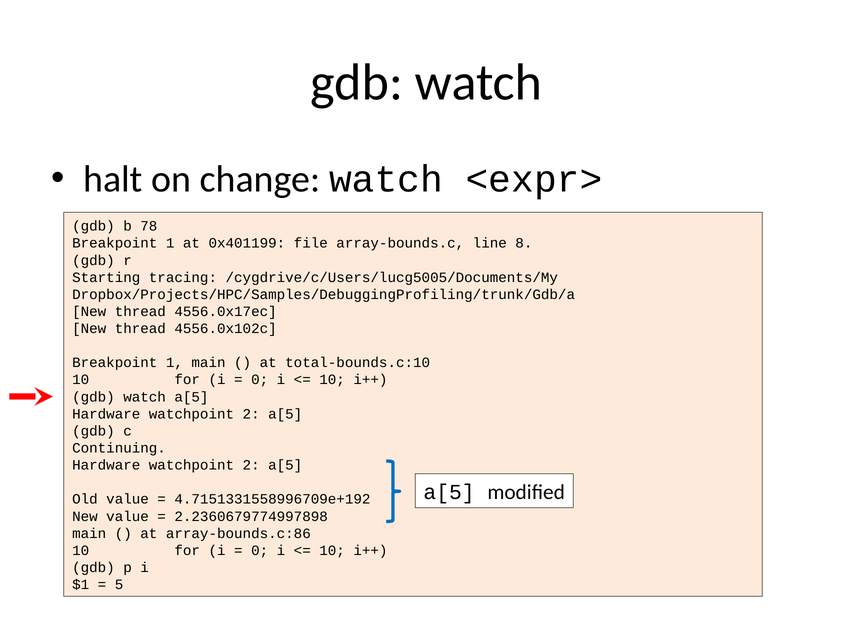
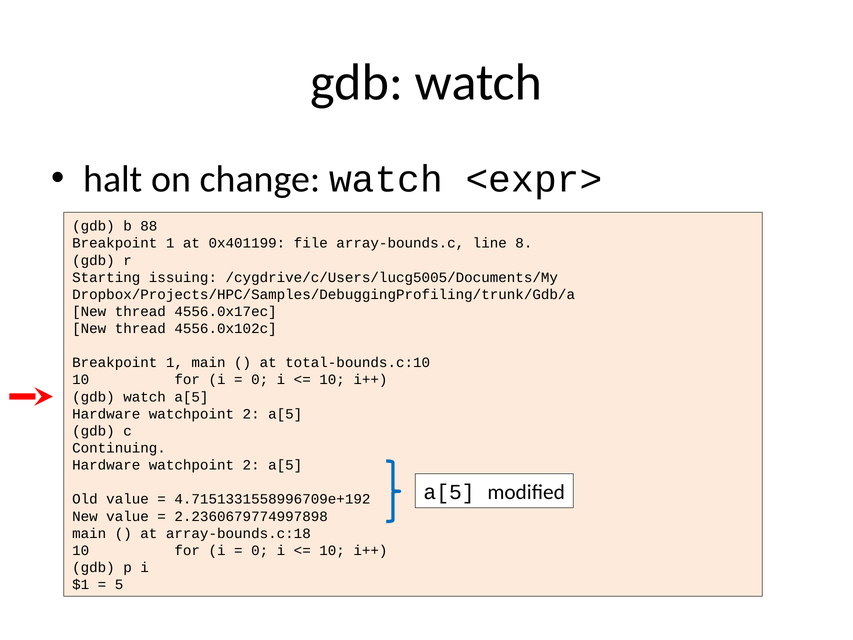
78: 78 -> 88 (149, 226)
tracing: tracing -> issuing (183, 277)
array-bounds.c:86: array-bounds.c:86 -> array-bounds.c:18 (238, 533)
